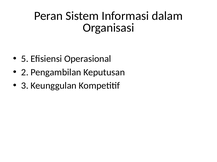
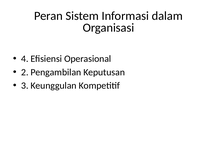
5: 5 -> 4 (25, 59)
